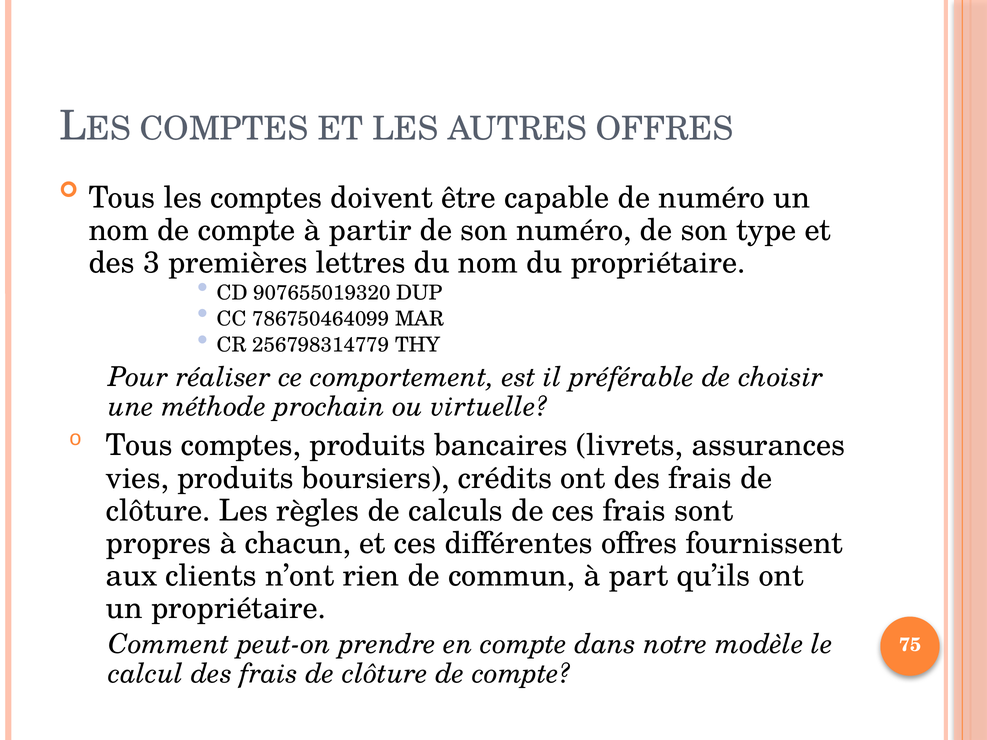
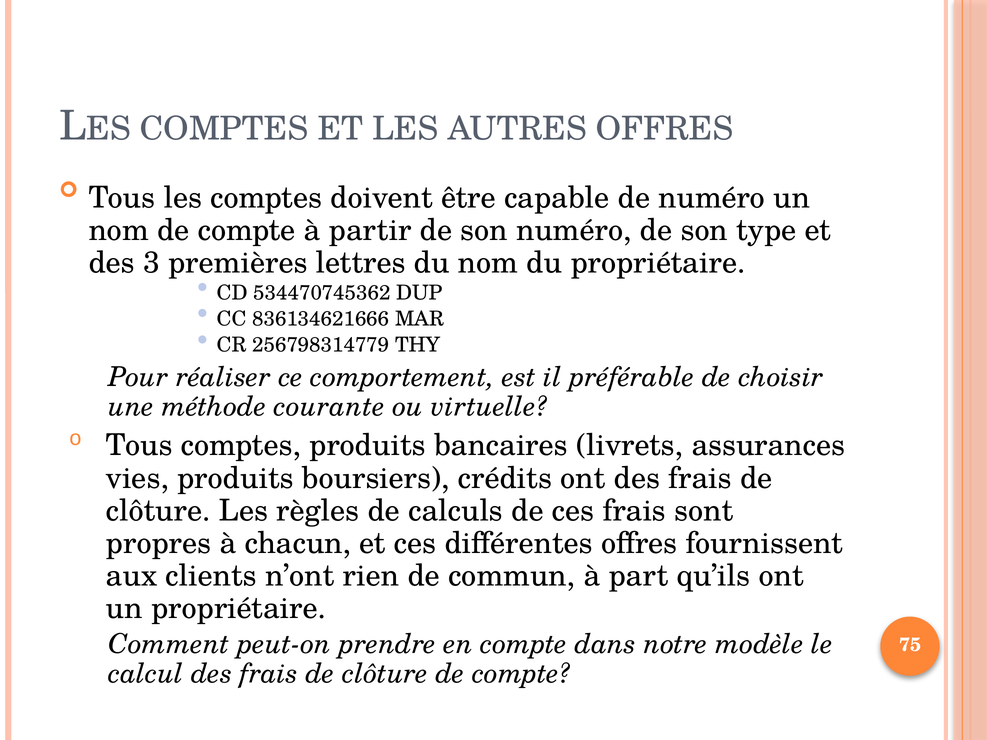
907655019320: 907655019320 -> 534470745362 (322, 293)
786750464099: 786750464099 -> 836134621666 (321, 319)
prochain: prochain -> courante (329, 407)
